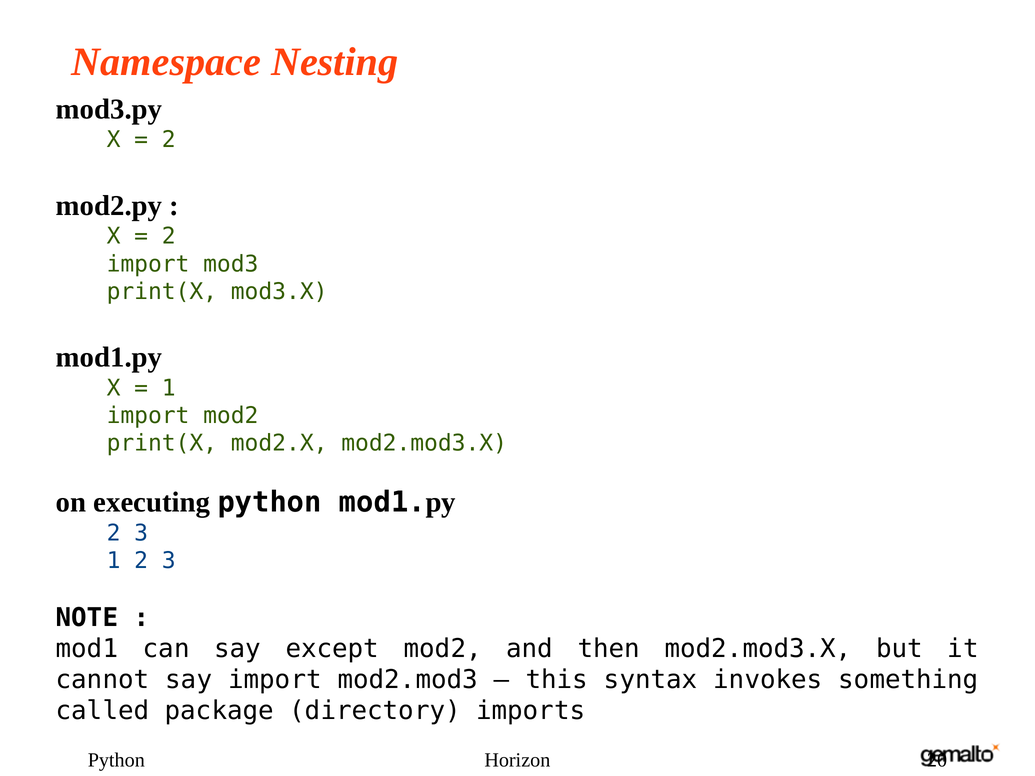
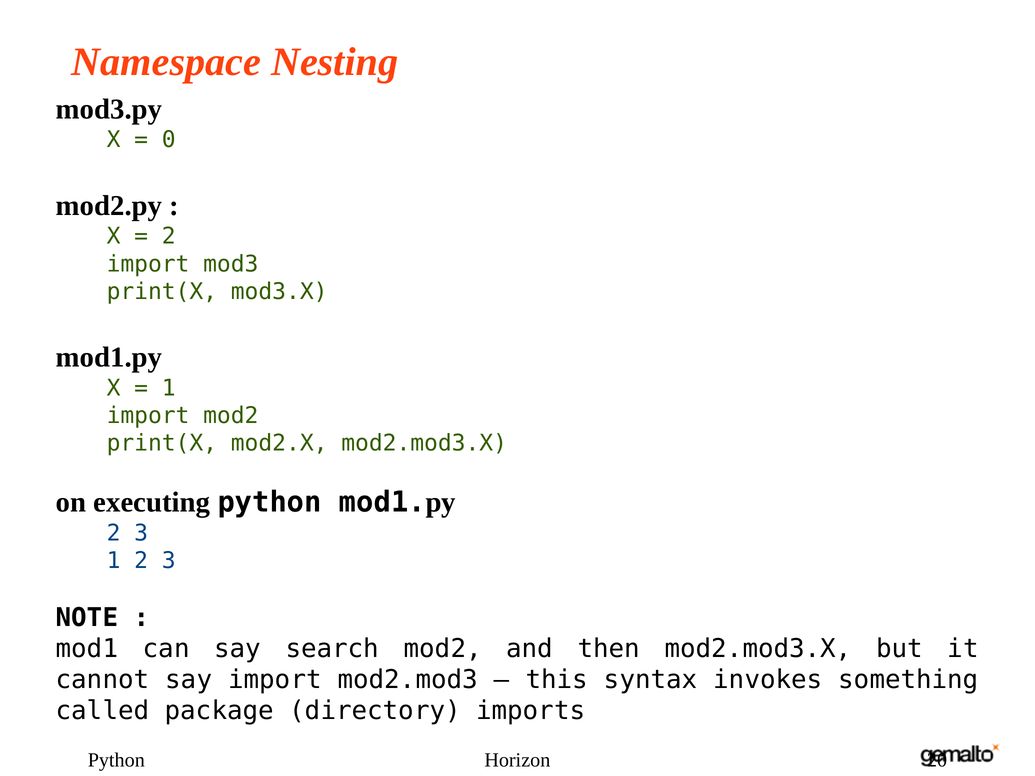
2: 2 -> 0 (169, 140)
except: except -> search (332, 649)
